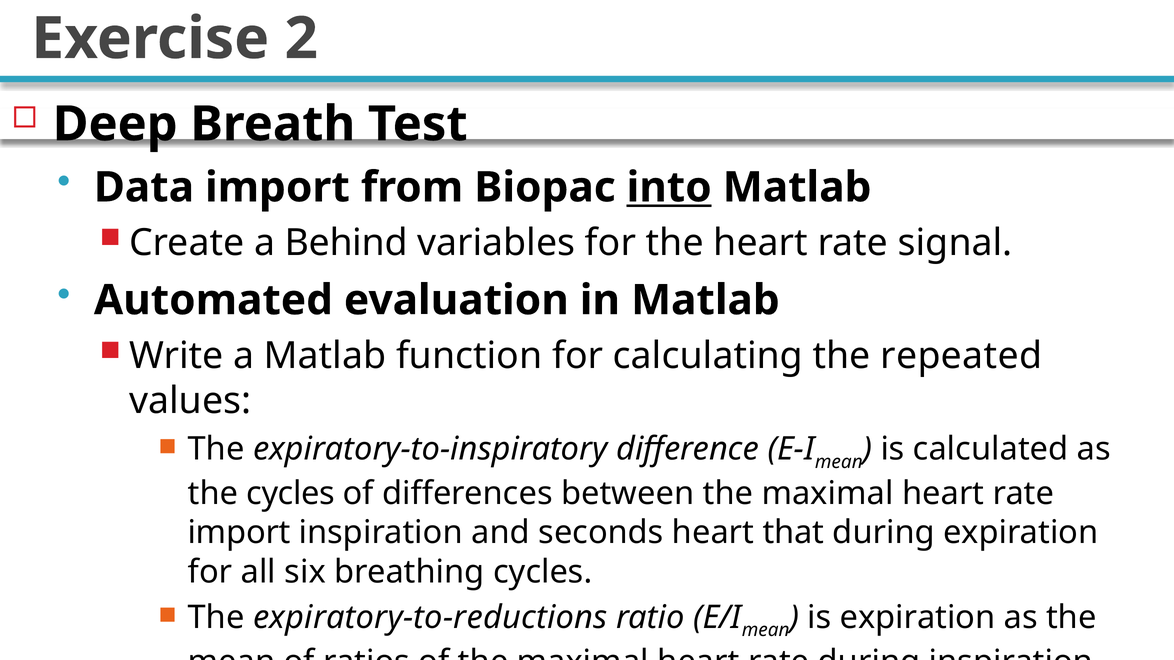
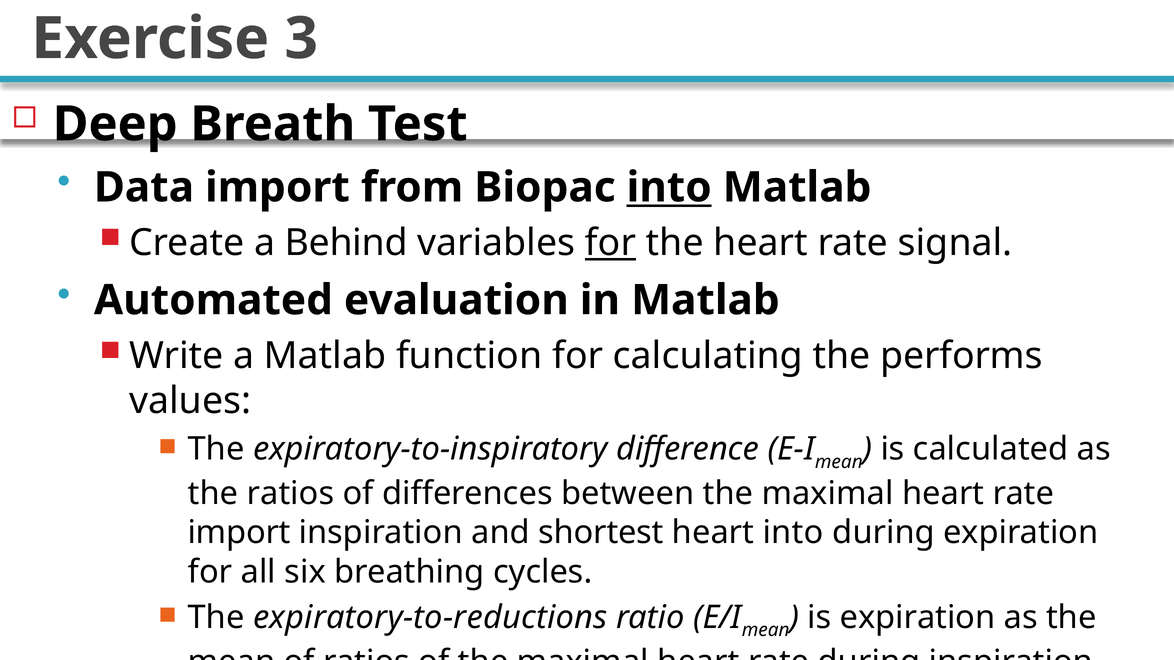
2: 2 -> 3 (301, 39)
for underline: none -> present (610, 243)
repeated: repeated -> performs (962, 356)
the cycles: cycles -> ratios (290, 494)
seconds: seconds -> shortest (601, 533)
heart that: that -> into (793, 533)
